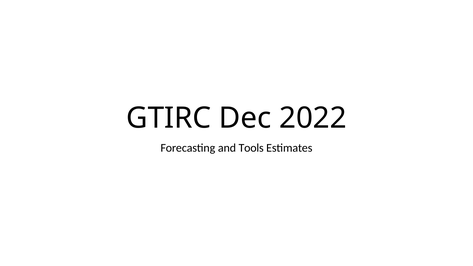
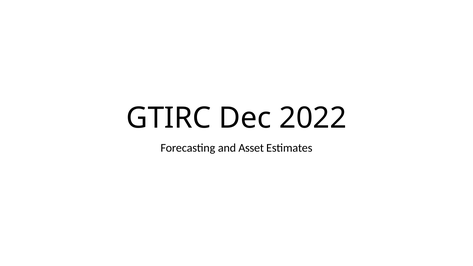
Tools: Tools -> Asset (251, 148)
